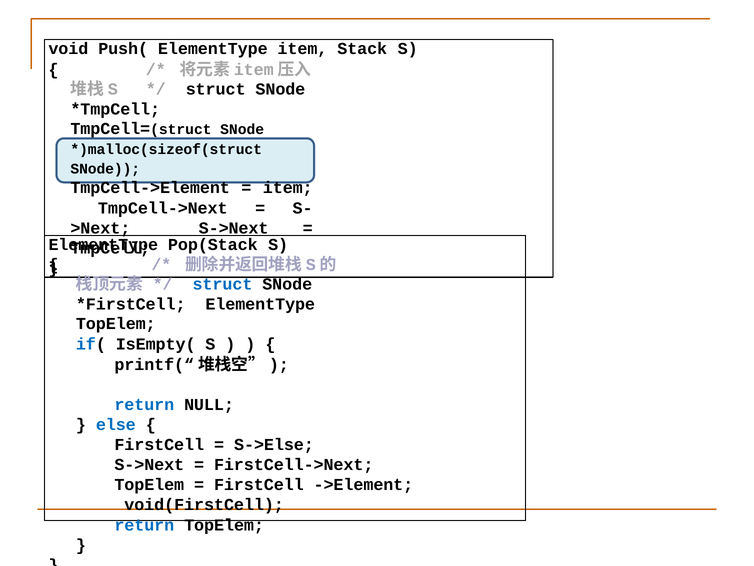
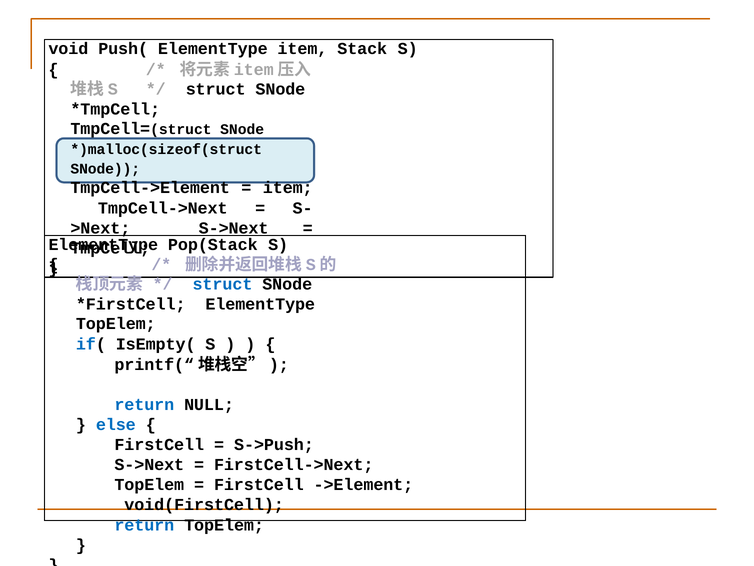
S->Else: S->Else -> S->Push (274, 444)
